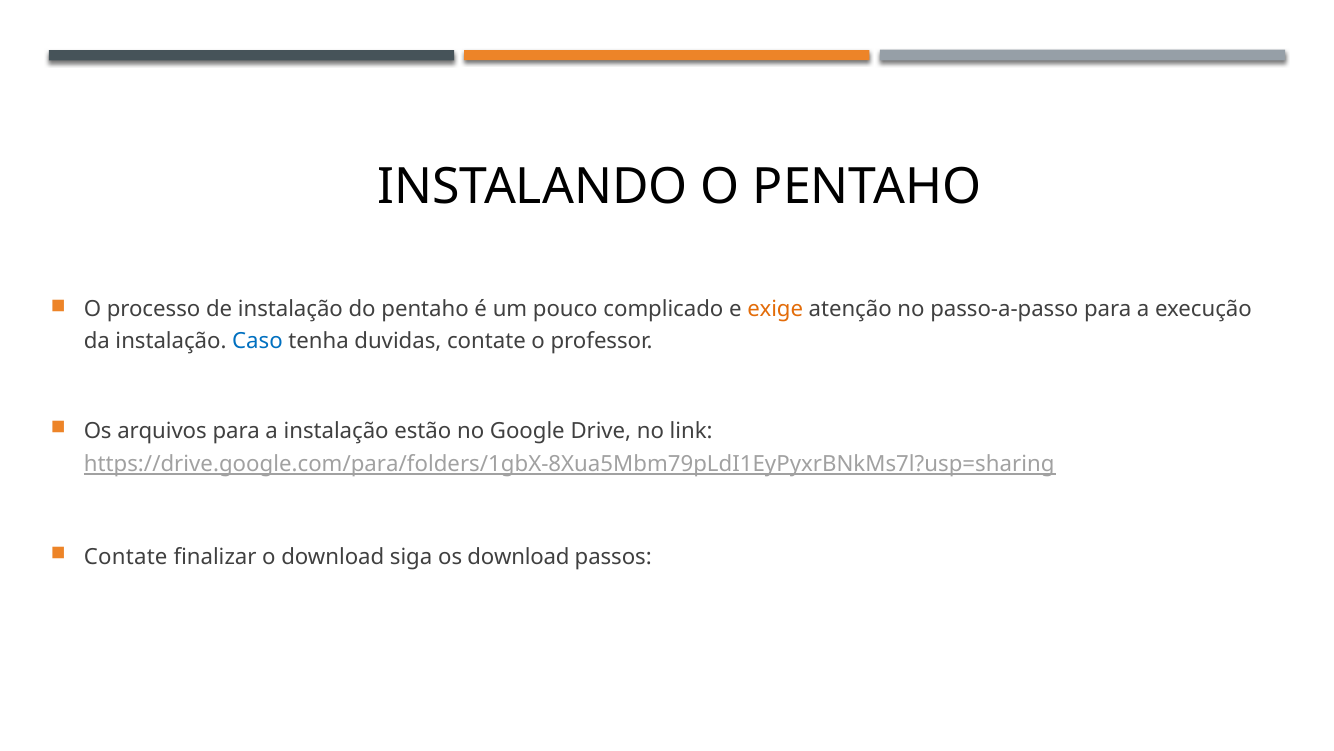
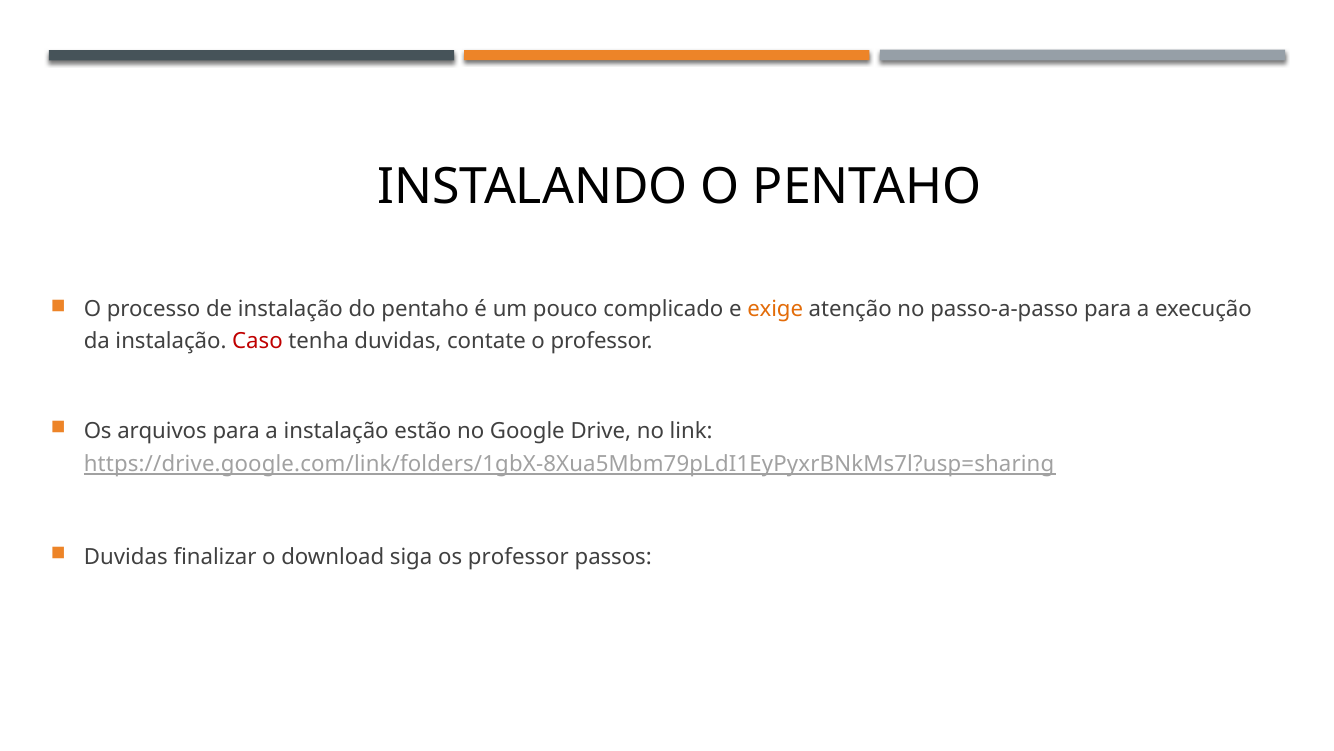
Caso colour: blue -> red (257, 341)
https://drive.google.com/para/folders/1gbX-8Xua5Mbm79pLdI1EyPyxrBNkMs7l?usp=sharing: https://drive.google.com/para/folders/1gbX-8Xua5Mbm79pLdI1EyPyxrBNkMs7l?usp=sharing -> https://drive.google.com/link/folders/1gbX-8Xua5Mbm79pLdI1EyPyxrBNkMs7l?usp=sharing (569, 463)
Contate: Contate -> Duvidas (126, 557)
os download: download -> professor (518, 557)
